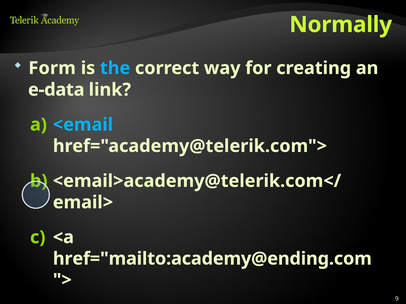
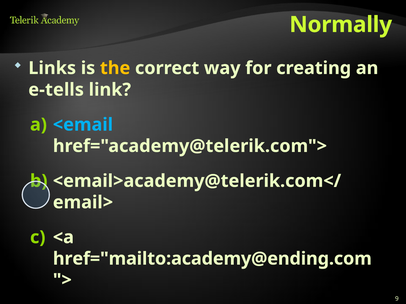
Form: Form -> Links (52, 68)
the colour: light blue -> yellow (115, 68)
e-data: e-data -> e-tells (56, 90)
